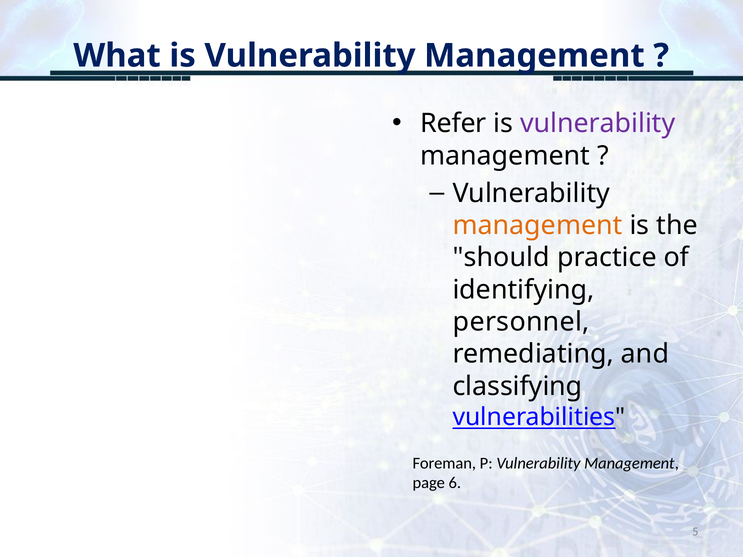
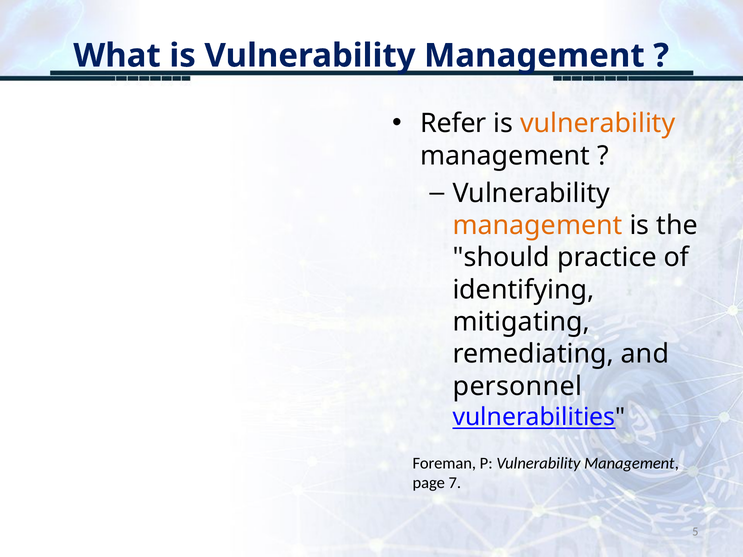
vulnerability colour: purple -> orange (598, 124)
personnel: personnel -> mitigating (521, 322)
classifying: classifying -> personnel (517, 386)
6: 6 -> 7 (455, 483)
